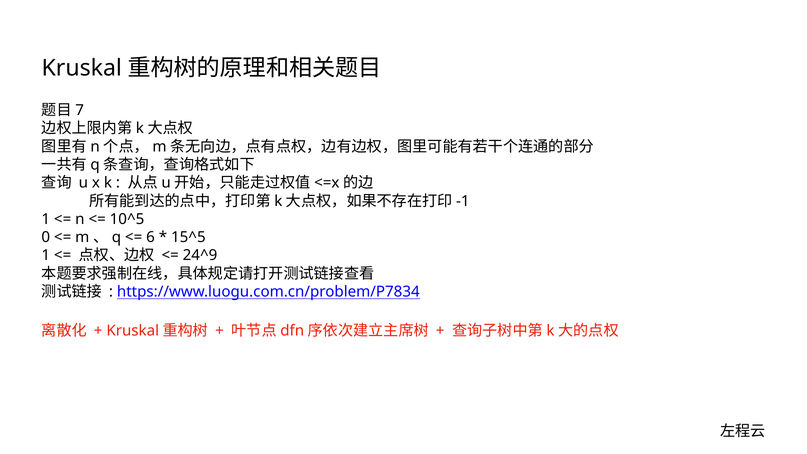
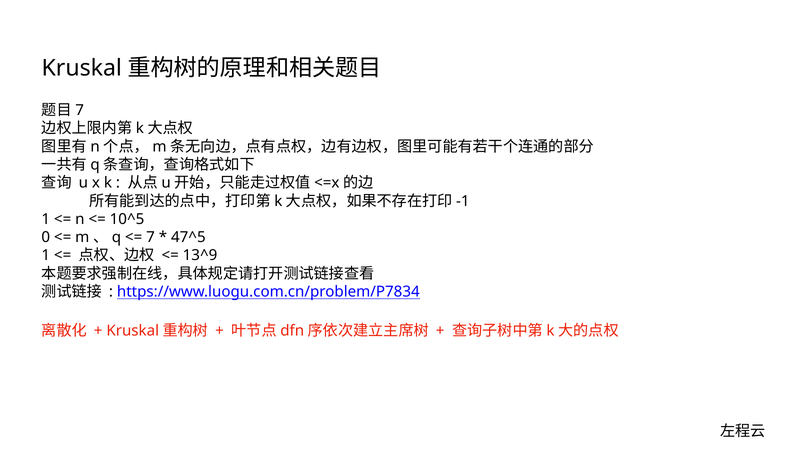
6: 6 -> 7 (151, 237)
15^5: 15^5 -> 47^5 (188, 237)
24^9: 24^9 -> 13^9 (200, 255)
